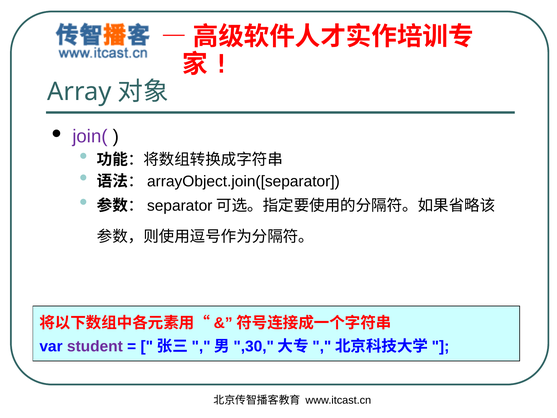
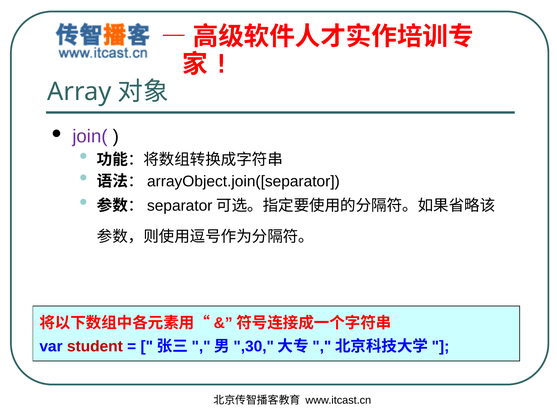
student colour: purple -> red (95, 346)
